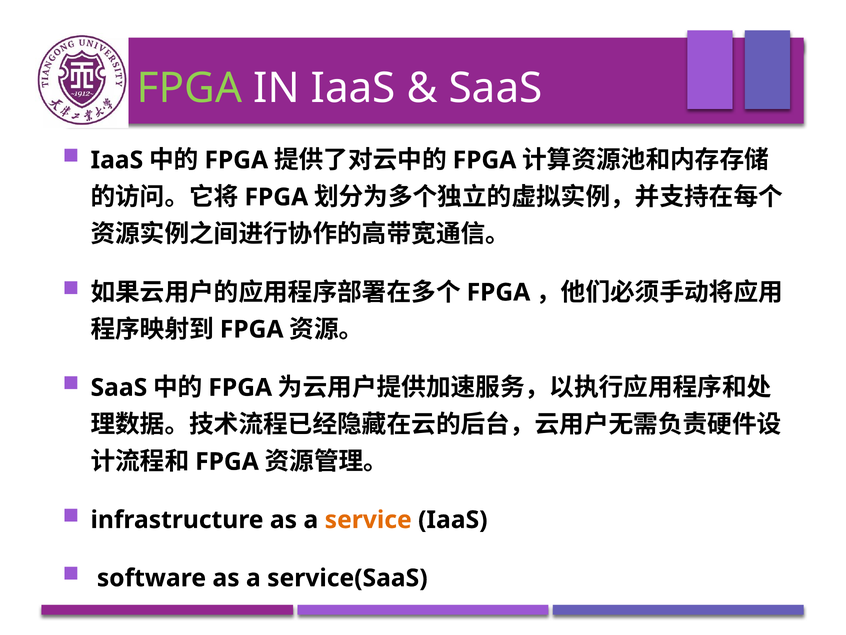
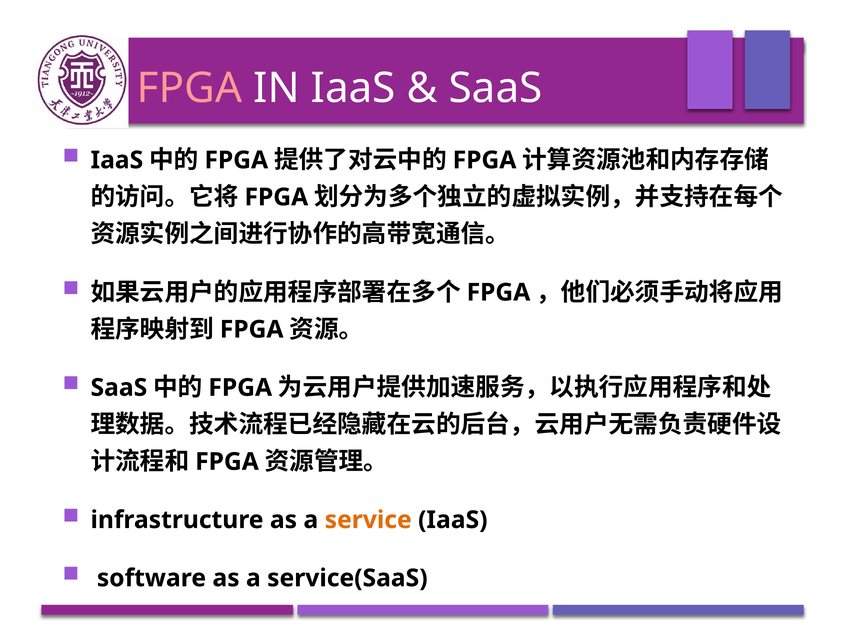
FPGA colour: light green -> pink (190, 88)
